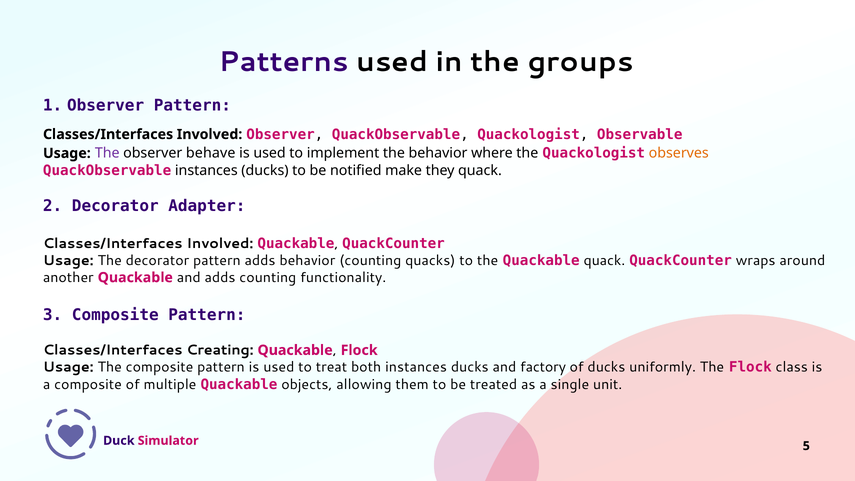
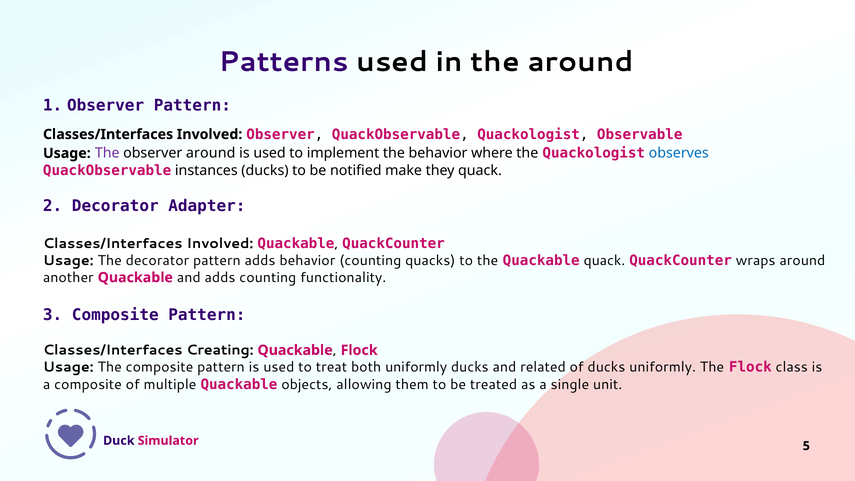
the groups: groups -> around (581, 62)
observer behave: behave -> around (211, 153)
observes colour: orange -> blue (679, 153)
both instances: instances -> uniformly (416, 367)
factory: factory -> related (543, 367)
